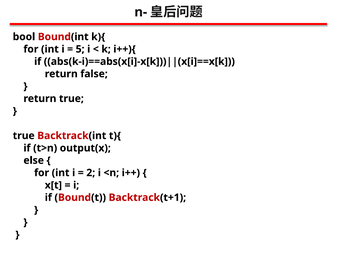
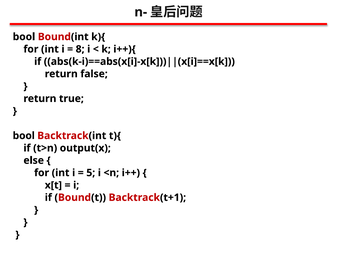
5: 5 -> 8 (80, 49)
true: true -> bool (24, 136)
2: 2 -> 5 (91, 173)
